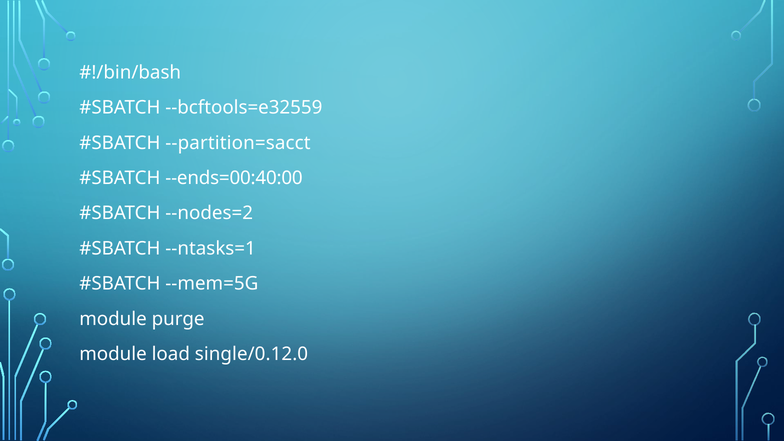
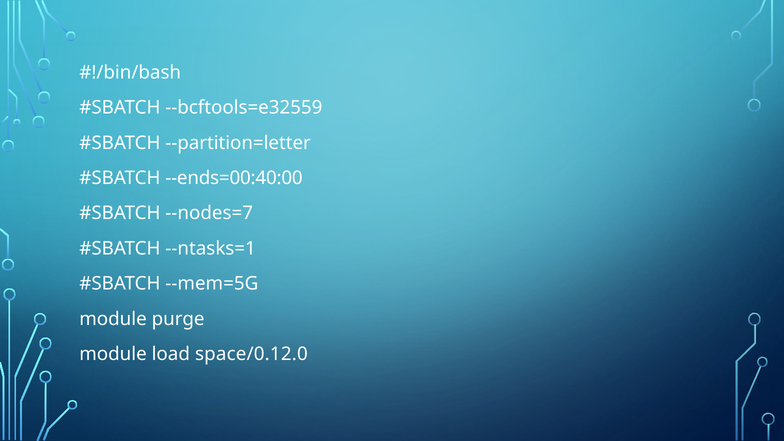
--partition=sacct: --partition=sacct -> --partition=letter (238, 143)
--nodes=2: --nodes=2 -> --nodes=7 (209, 213)
single/0.12.0: single/0.12.0 -> space/0.12.0 (251, 354)
